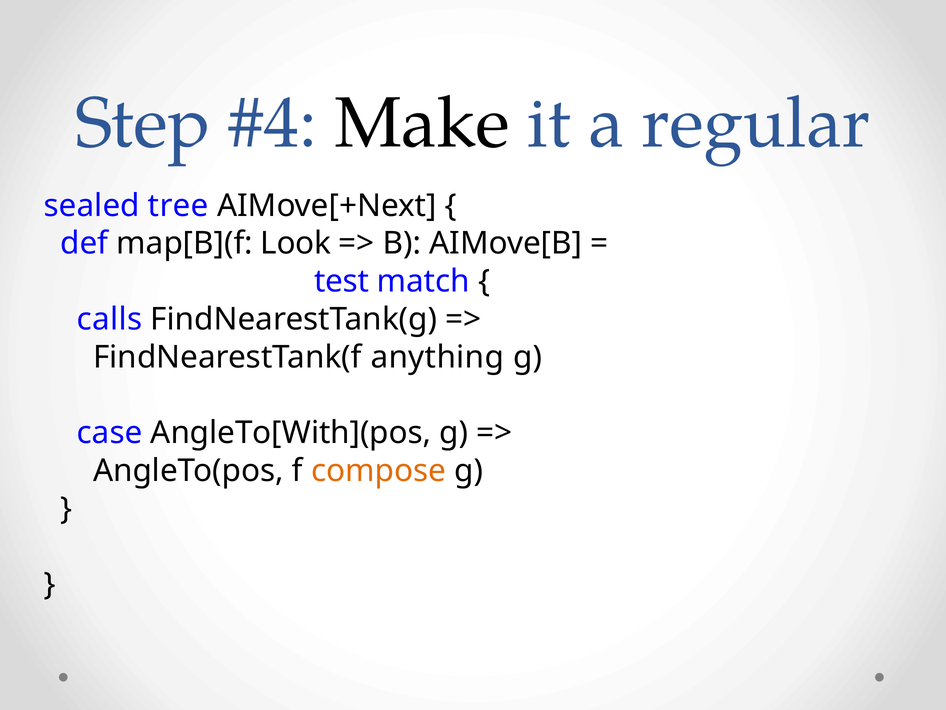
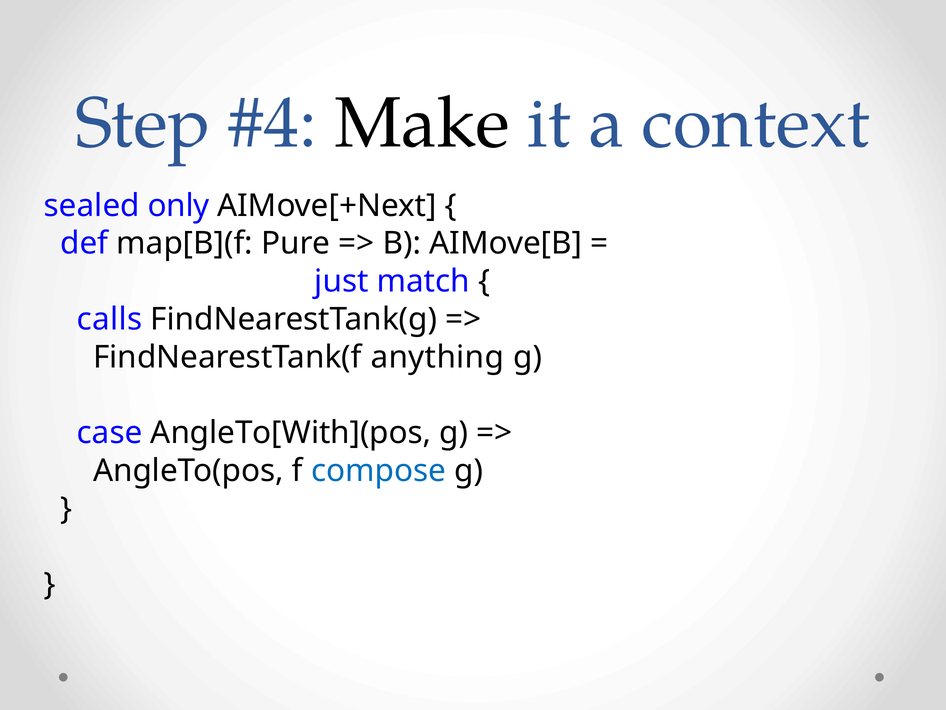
regular: regular -> context (756, 123)
tree: tree -> only (179, 206)
Look: Look -> Pure (296, 243)
test: test -> just (341, 281)
compose colour: orange -> blue (379, 470)
